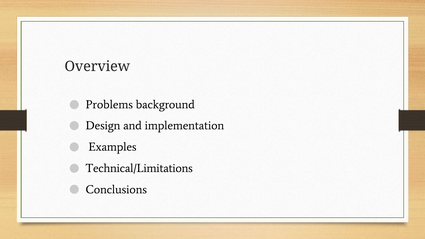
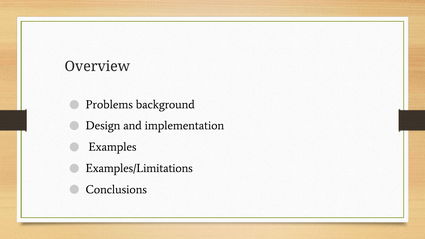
Technical/Limitations: Technical/Limitations -> Examples/Limitations (139, 168)
